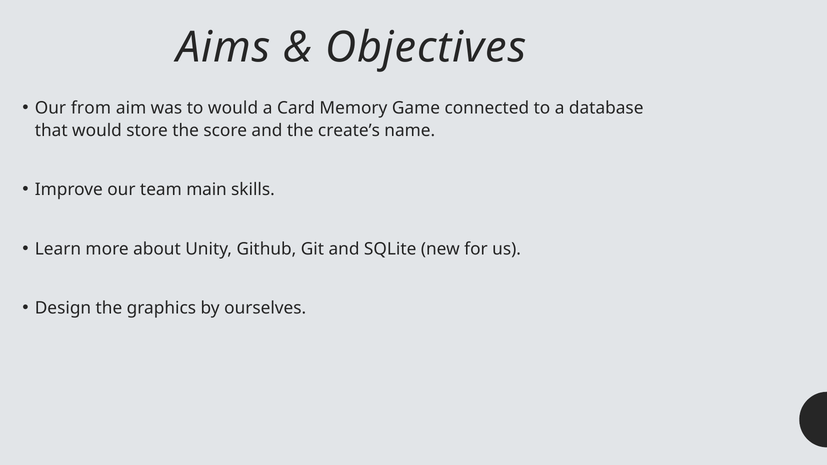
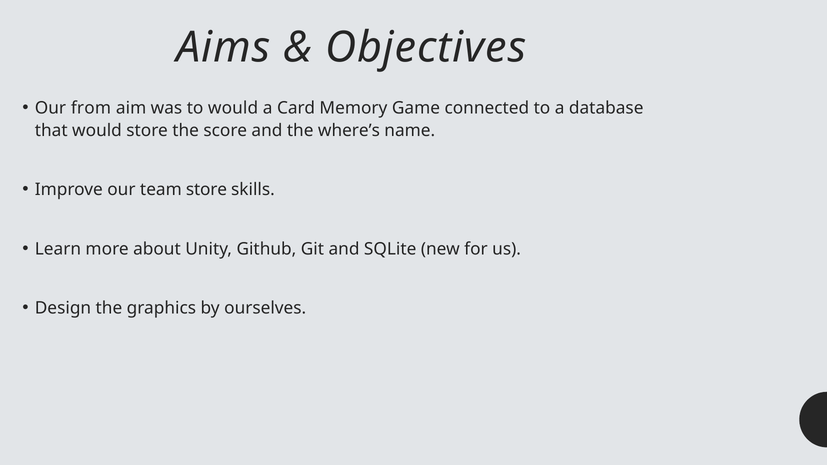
create’s: create’s -> where’s (349, 131)
team main: main -> store (207, 190)
